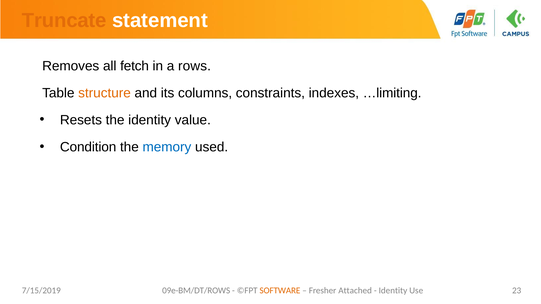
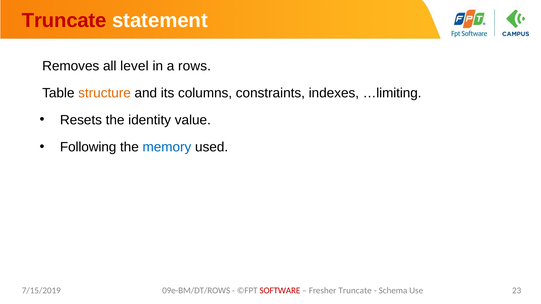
Truncate colour: orange -> red (64, 20)
fetch: fetch -> level (134, 66)
Condition: Condition -> Following (88, 147)
SOFTWARE colour: orange -> red (280, 291)
Fresher Attached: Attached -> Truncate (355, 291)
Identity: Identity -> Schema (393, 291)
